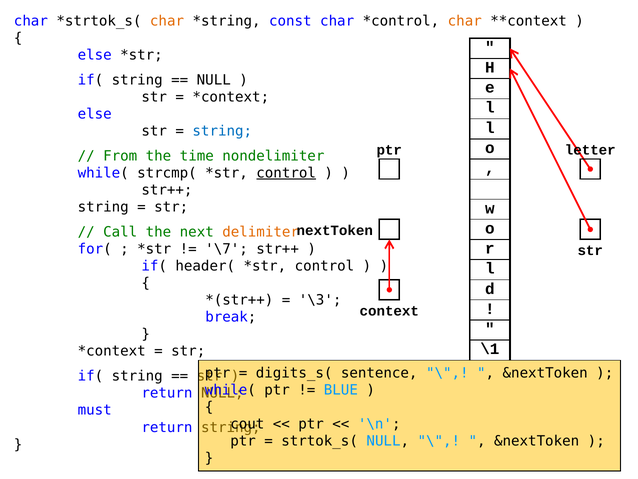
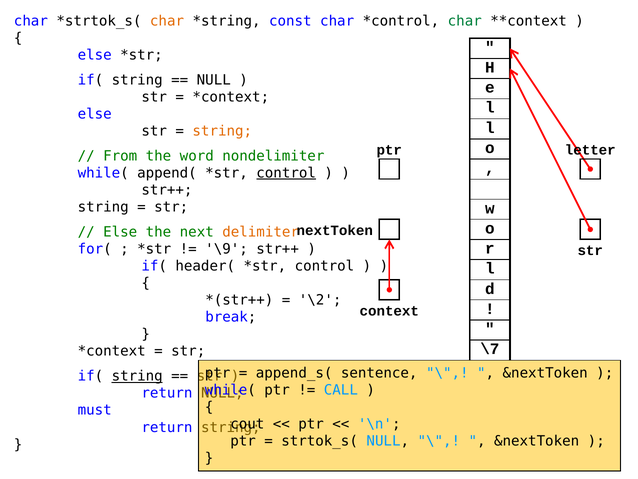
char colour: orange -> green (465, 21)
string colour: blue -> orange (222, 131)
time: time -> word (197, 156)
strcmp(: strcmp( -> append( (167, 173)
Call: Call -> Else (120, 232)
\7: \7 -> \9 (227, 249)
\3: \3 -> \2 (320, 300)
\1: \1 -> \7 (490, 349)
digits_s(: digits_s( -> append_s( (294, 373)
string underline: none -> present (137, 376)
BLUE: BLUE -> CALL (341, 390)
